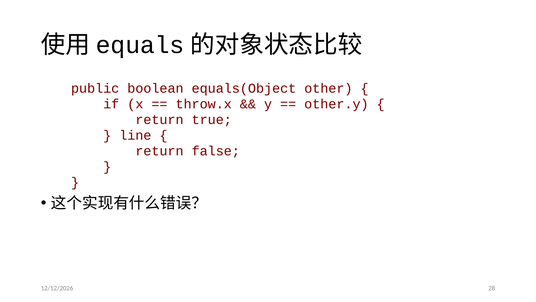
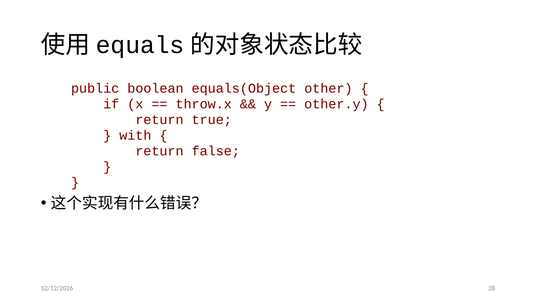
line: line -> with (135, 135)
